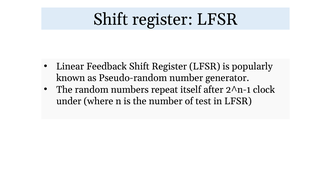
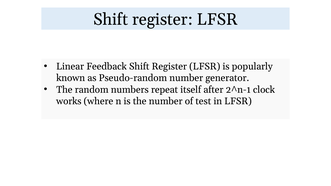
under: under -> works (69, 101)
